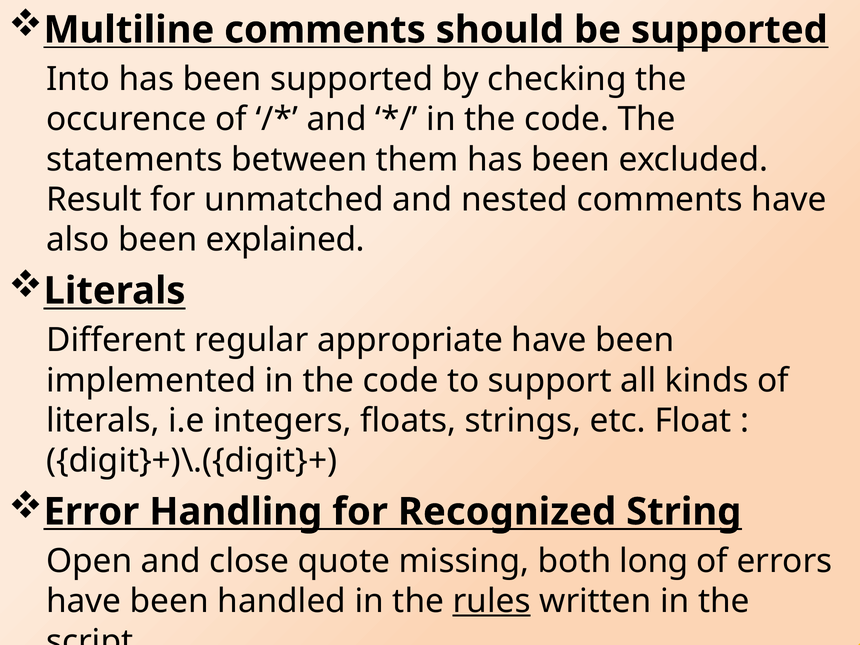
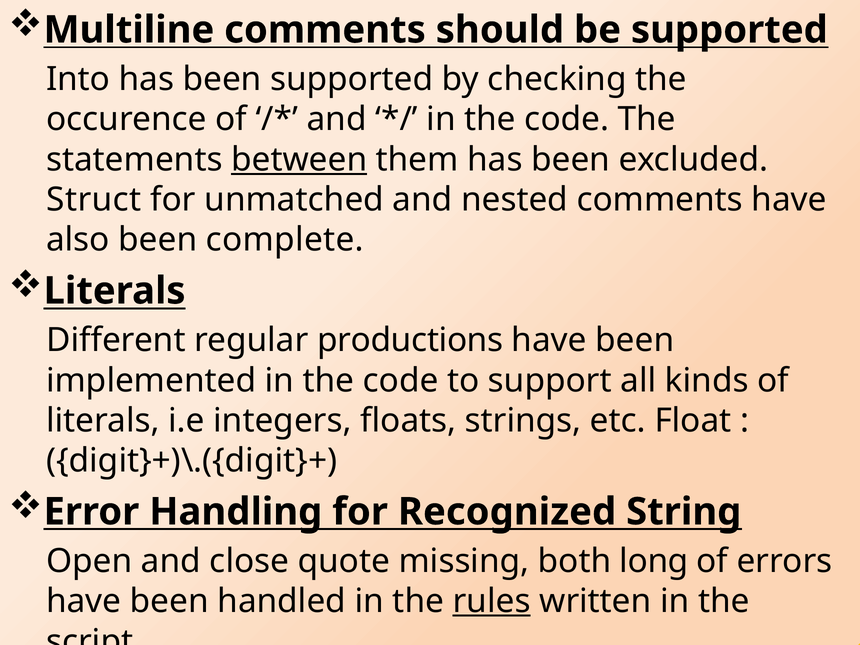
between underline: none -> present (299, 160)
Result: Result -> Struct (94, 200)
explained: explained -> complete (285, 240)
appropriate: appropriate -> productions (410, 340)
